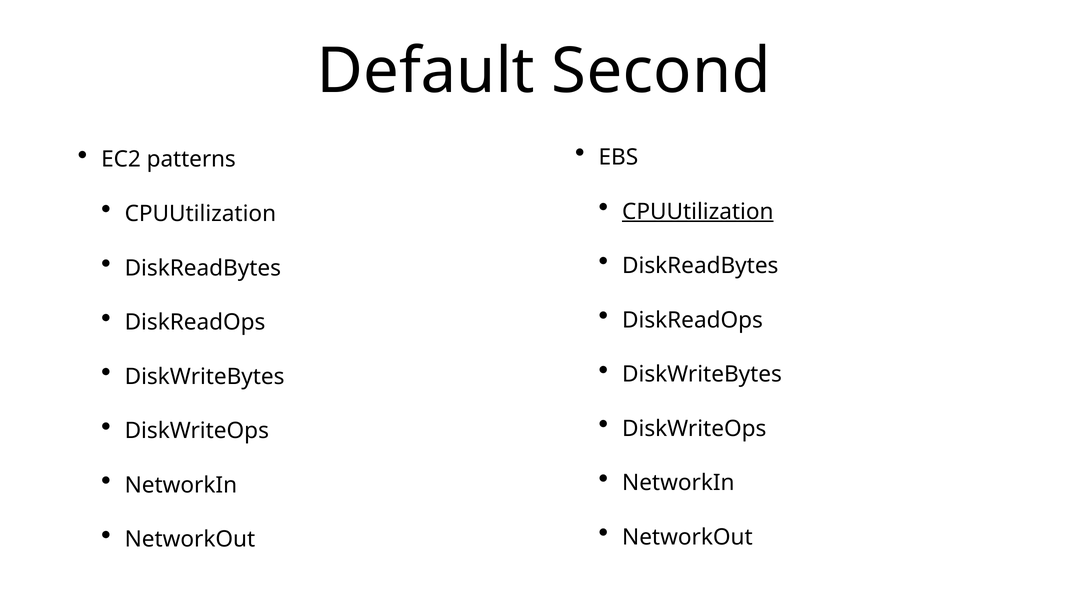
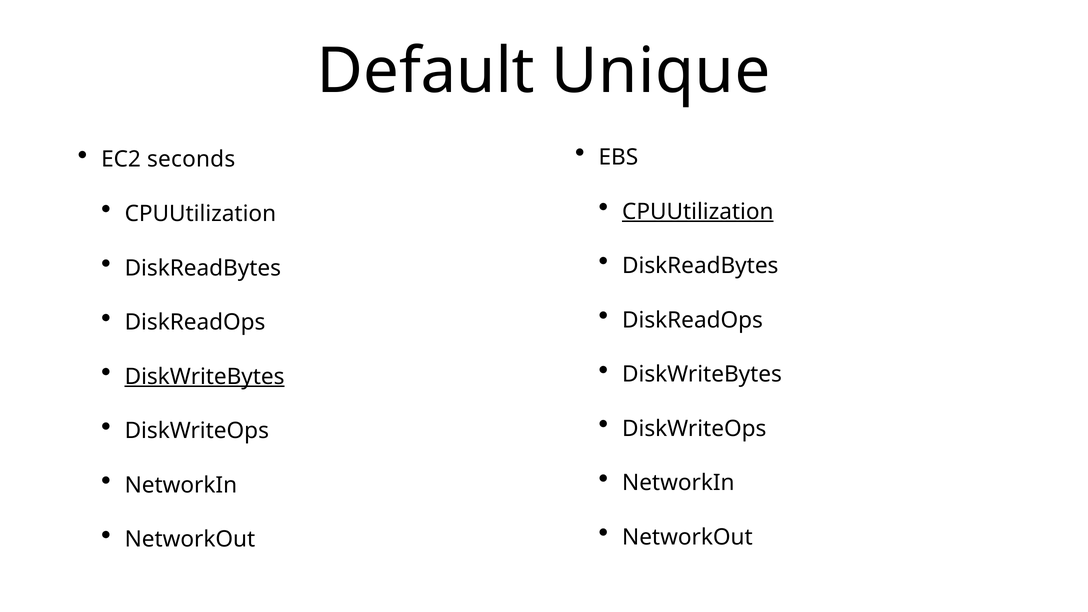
Second: Second -> Unique (661, 71)
patterns: patterns -> seconds (191, 159)
DiskWriteBytes underline: none -> present (205, 377)
